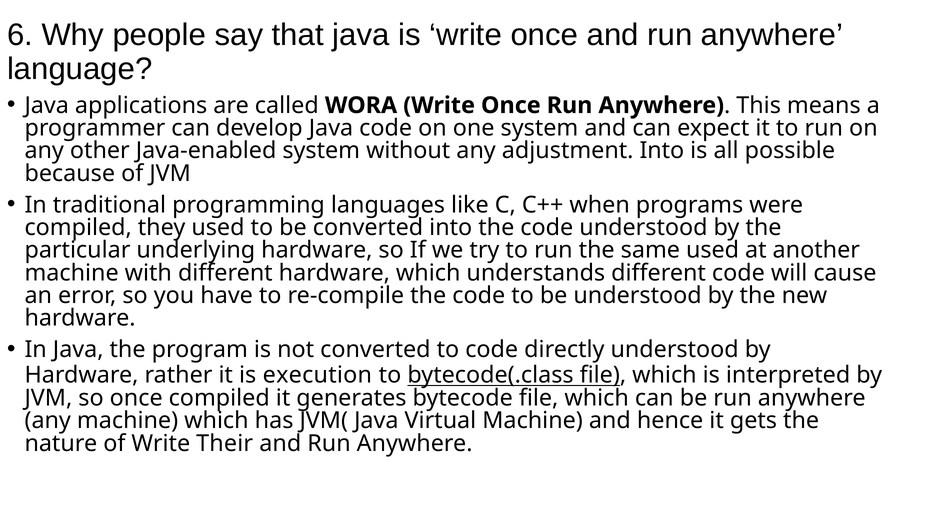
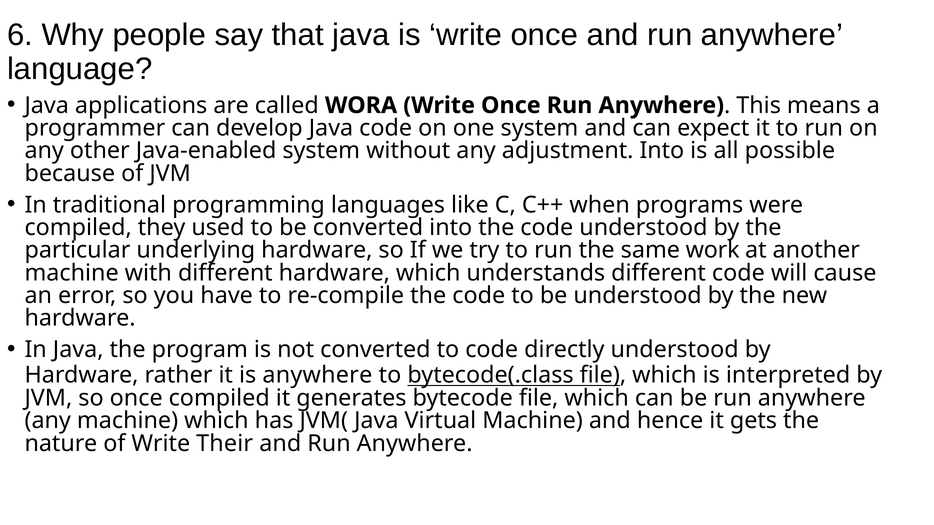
same used: used -> work (713, 250)
is execution: execution -> anywhere (317, 375)
